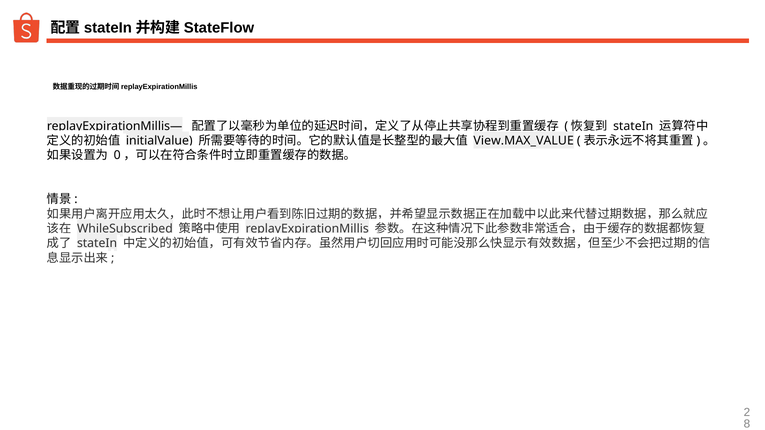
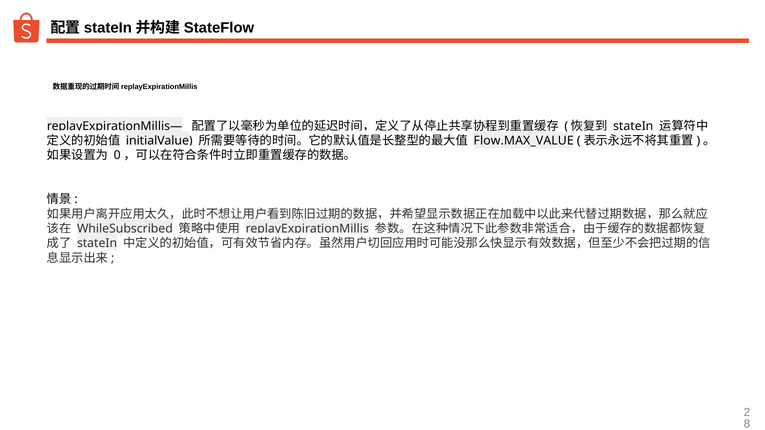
View.MAX_VALUE: View.MAX_VALUE -> Flow.MAX_VALUE (524, 141)
